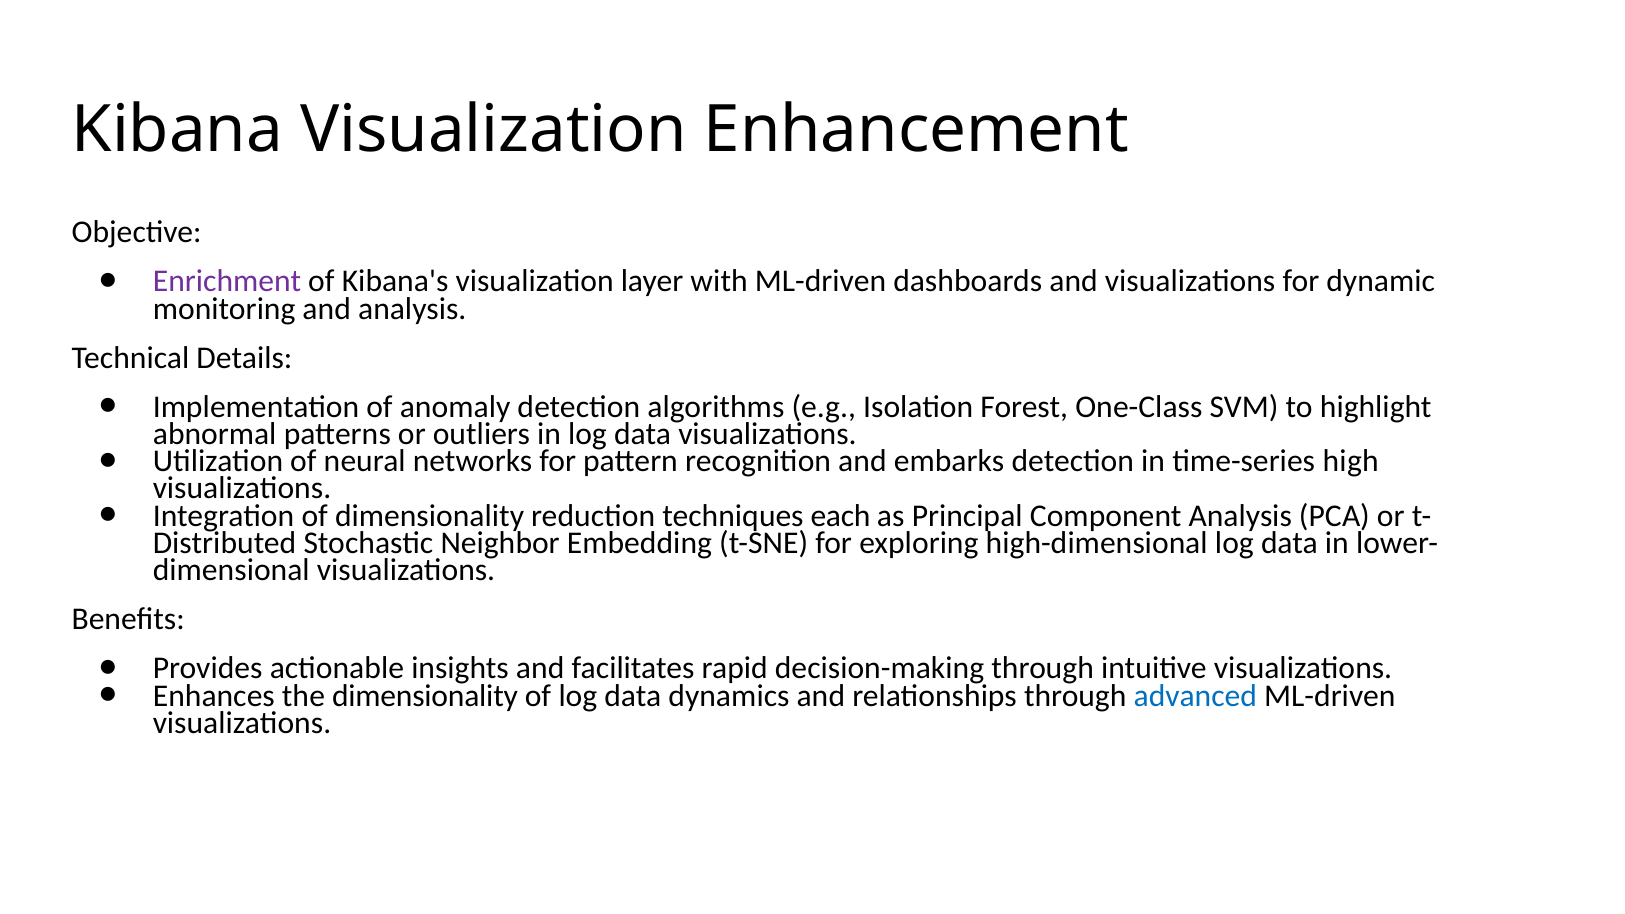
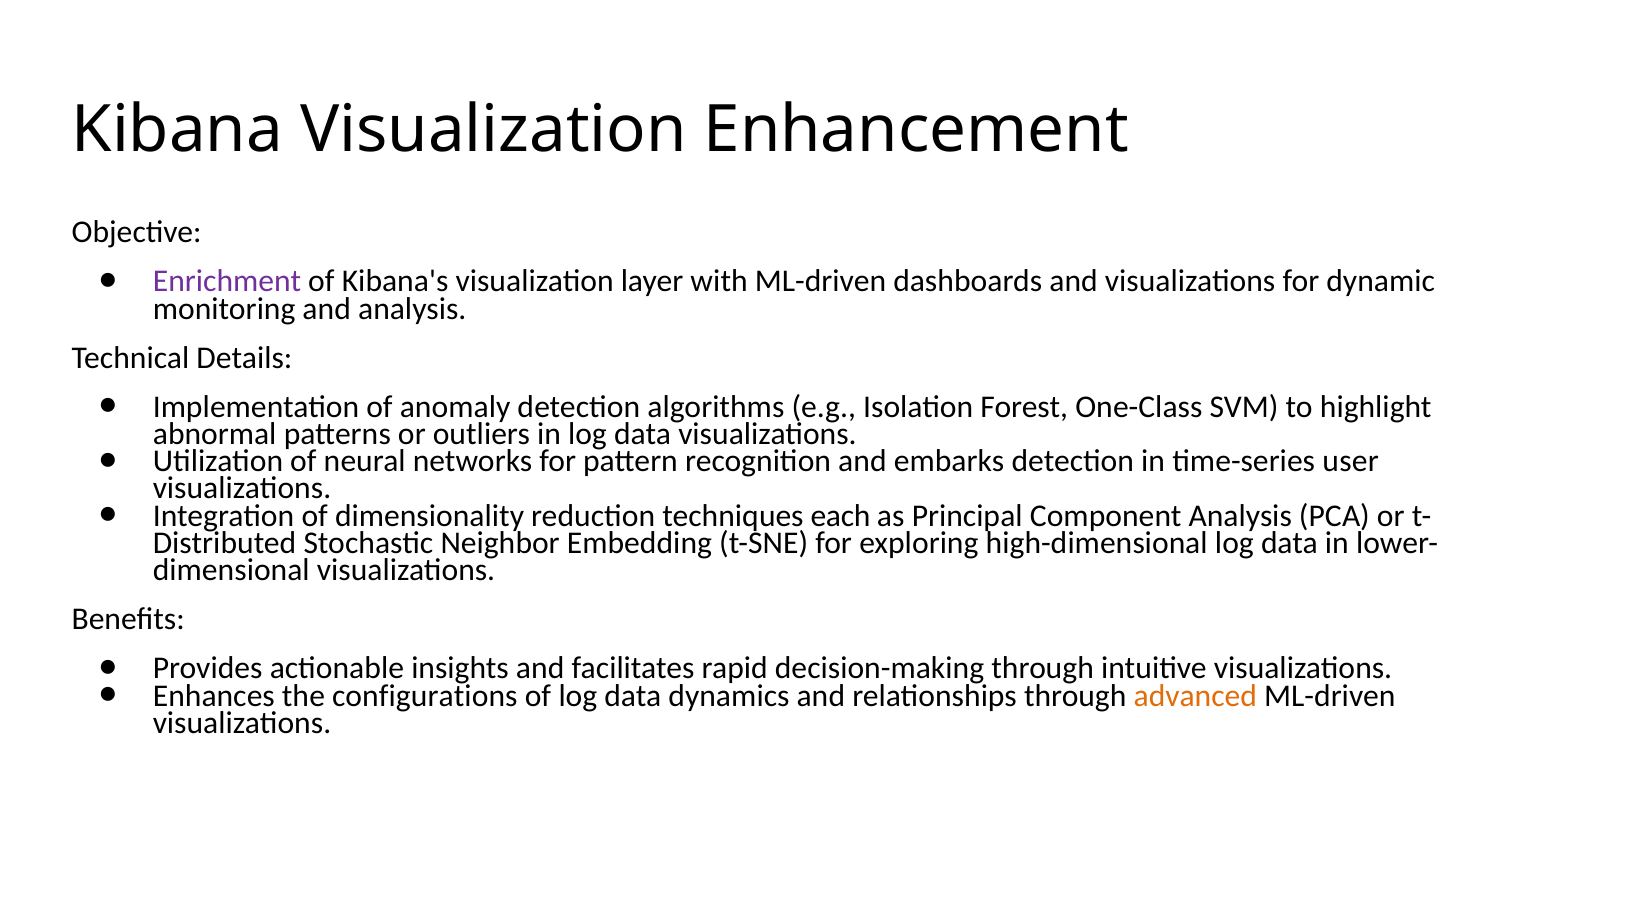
high: high -> user (1351, 461)
the dimensionality: dimensionality -> configurations (425, 696)
advanced colour: blue -> orange (1195, 696)
